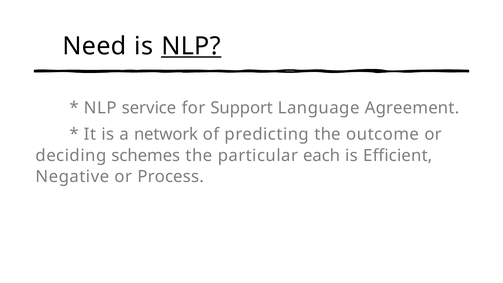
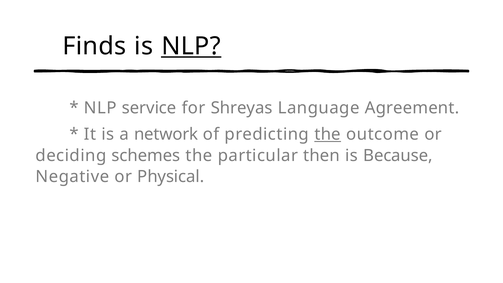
Need: Need -> Finds (94, 46)
Support: Support -> Shreyas (242, 108)
the underline: none -> present (328, 134)
each: each -> then (322, 155)
Efficient: Efficient -> Because (398, 155)
Process: Process -> Physical (171, 177)
